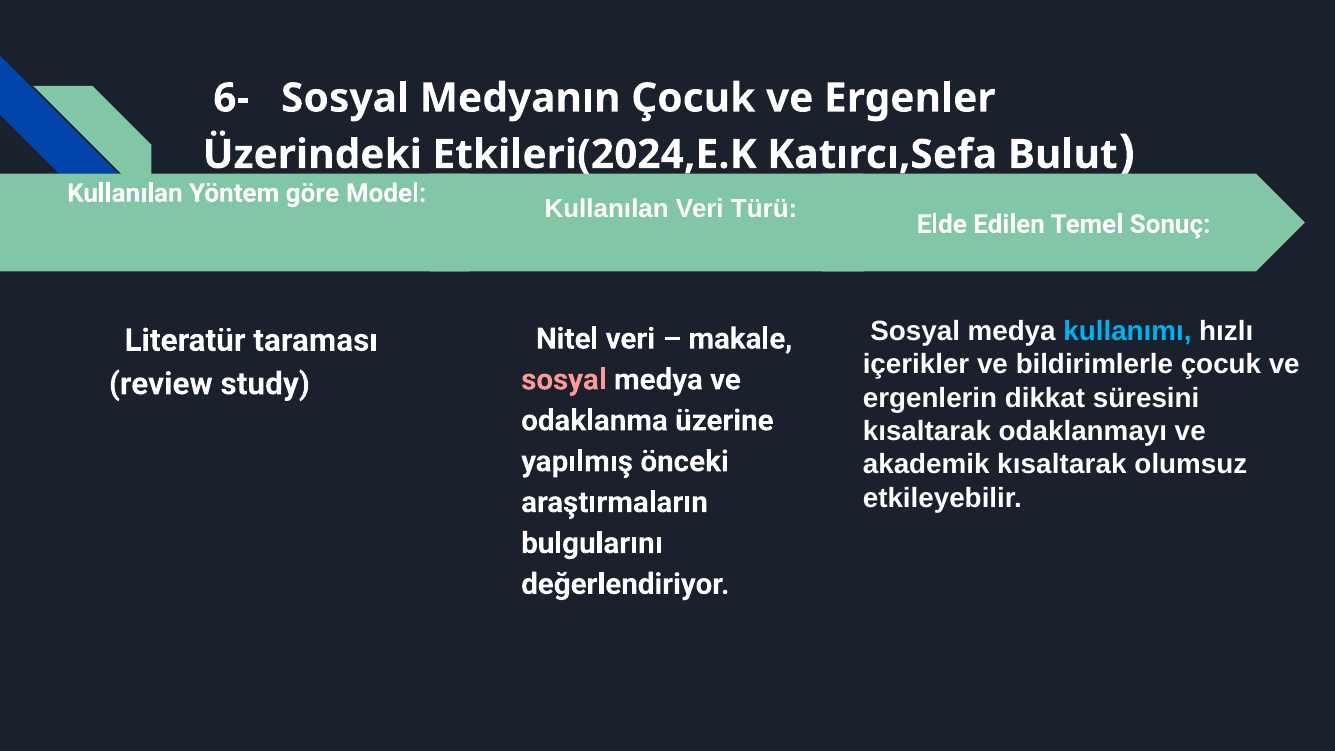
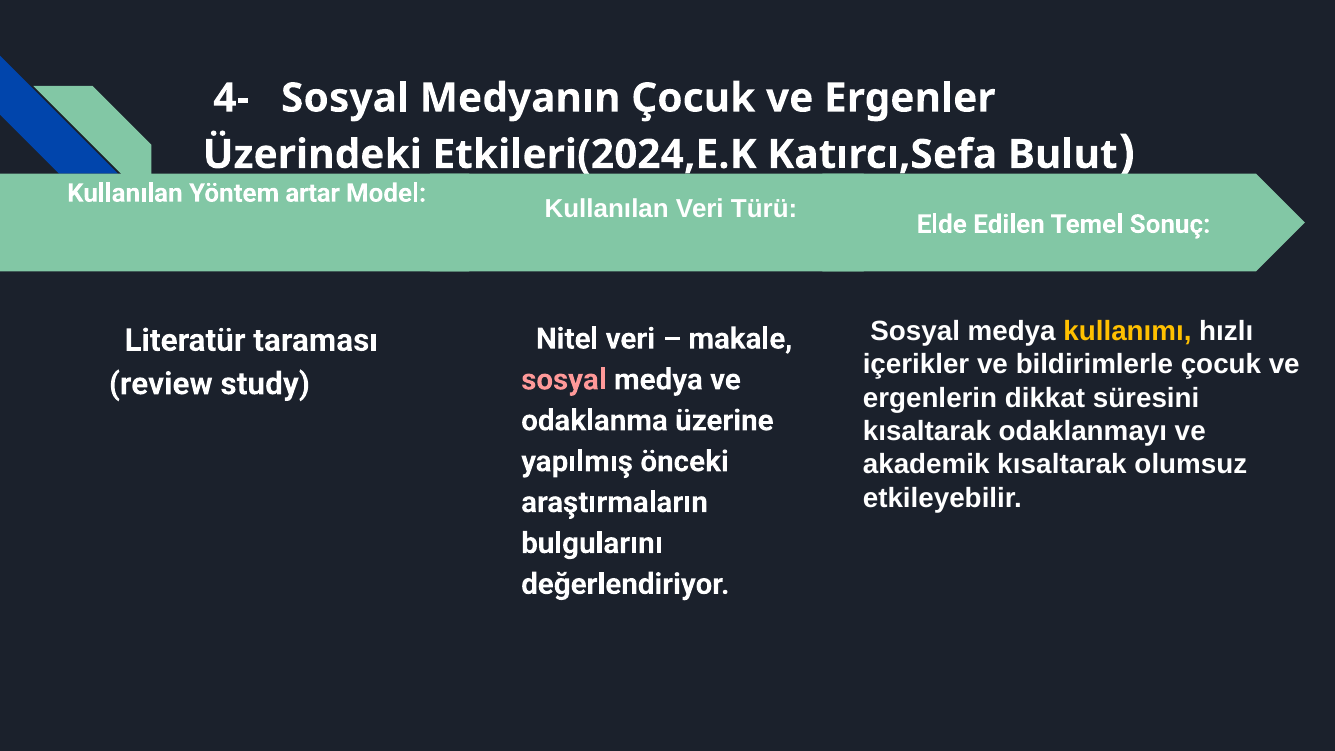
6-: 6- -> 4- (231, 98)
göre: göre -> artar (313, 193)
kullanımı colour: light blue -> yellow (1127, 331)
